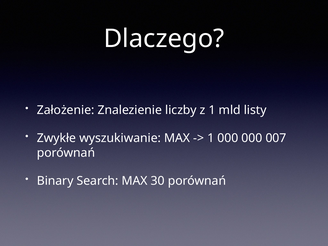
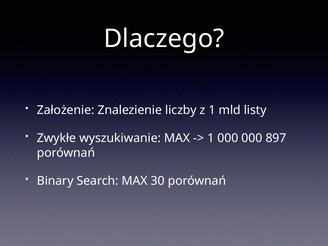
007: 007 -> 897 (276, 138)
